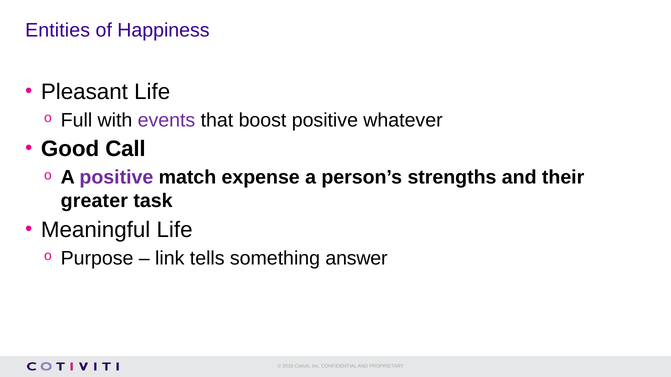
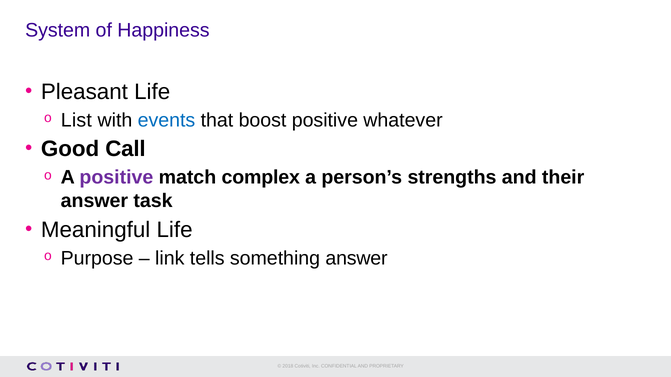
Entities: Entities -> System (58, 31)
Full: Full -> List (76, 120)
events colour: purple -> blue (166, 120)
expense: expense -> complex (261, 178)
greater: greater -> answer (94, 201)
